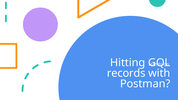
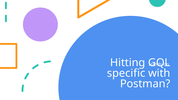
records: records -> specific (126, 73)
